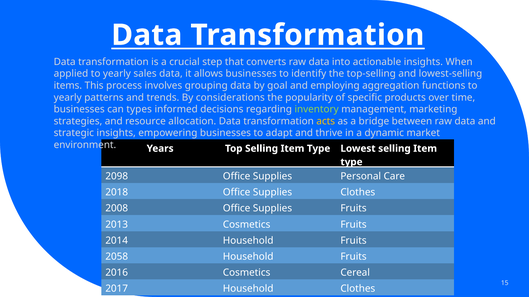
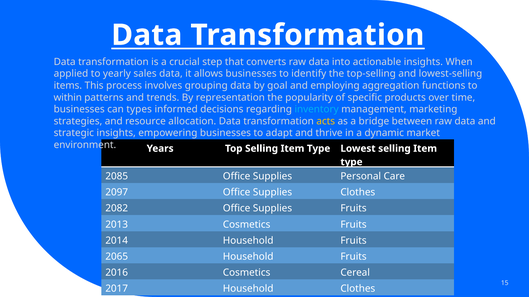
yearly: yearly -> within (68, 98)
considerations: considerations -> representation (230, 98)
inventory colour: light green -> light blue (317, 110)
2098: 2098 -> 2085 (117, 177)
2018: 2018 -> 2097 (117, 193)
2008: 2008 -> 2082 (117, 209)
2058: 2058 -> 2065 (117, 257)
